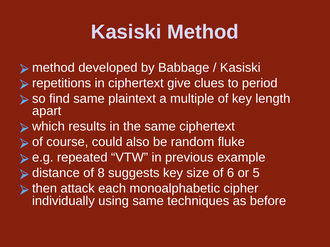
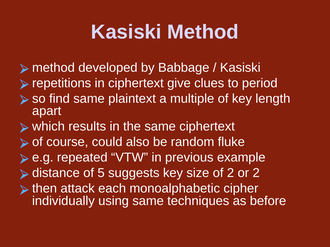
8: 8 -> 5 (101, 173)
of 6: 6 -> 2 (231, 173)
or 5: 5 -> 2 (256, 173)
